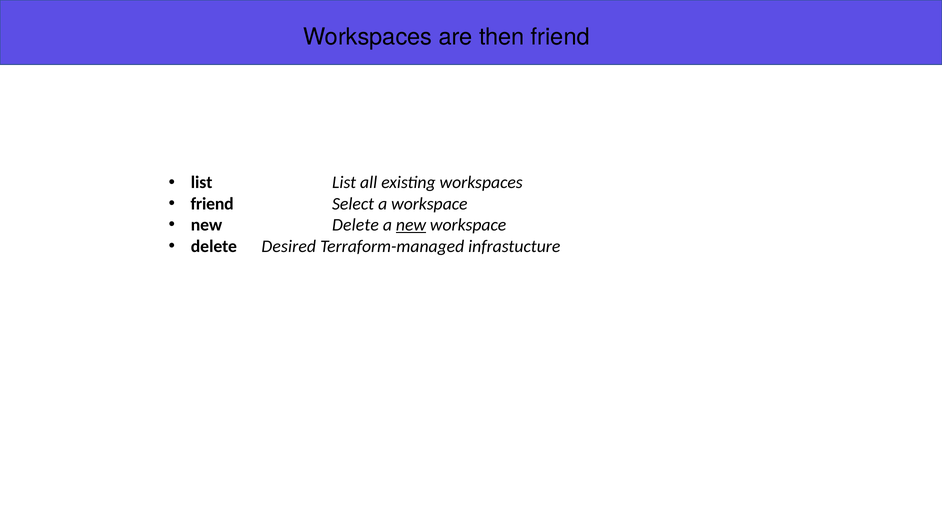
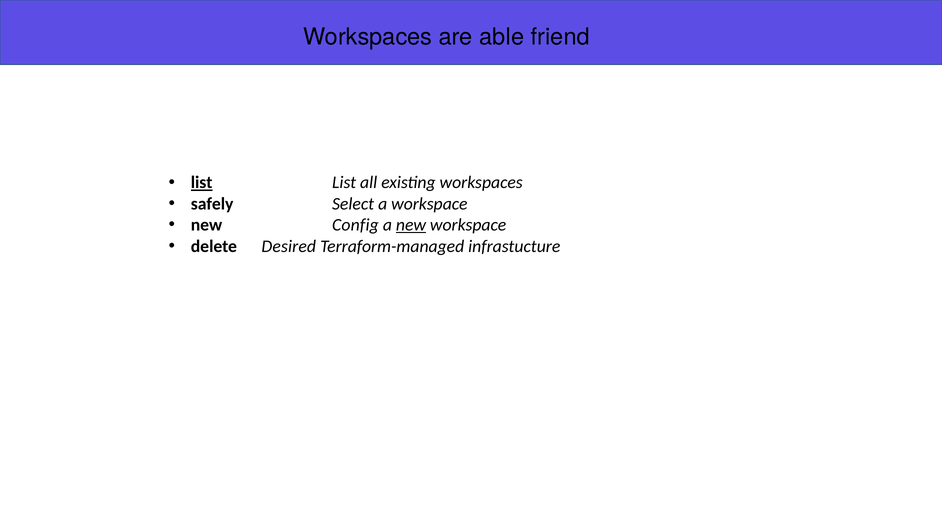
then: then -> able (502, 37)
list underline: none -> present (202, 183)
friend: friend -> safely (212, 204)
new Delete: Delete -> Config (355, 225)
